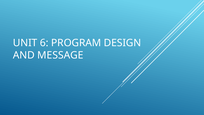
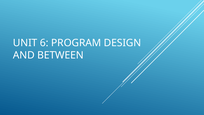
MESSAGE: MESSAGE -> BETWEEN (60, 55)
